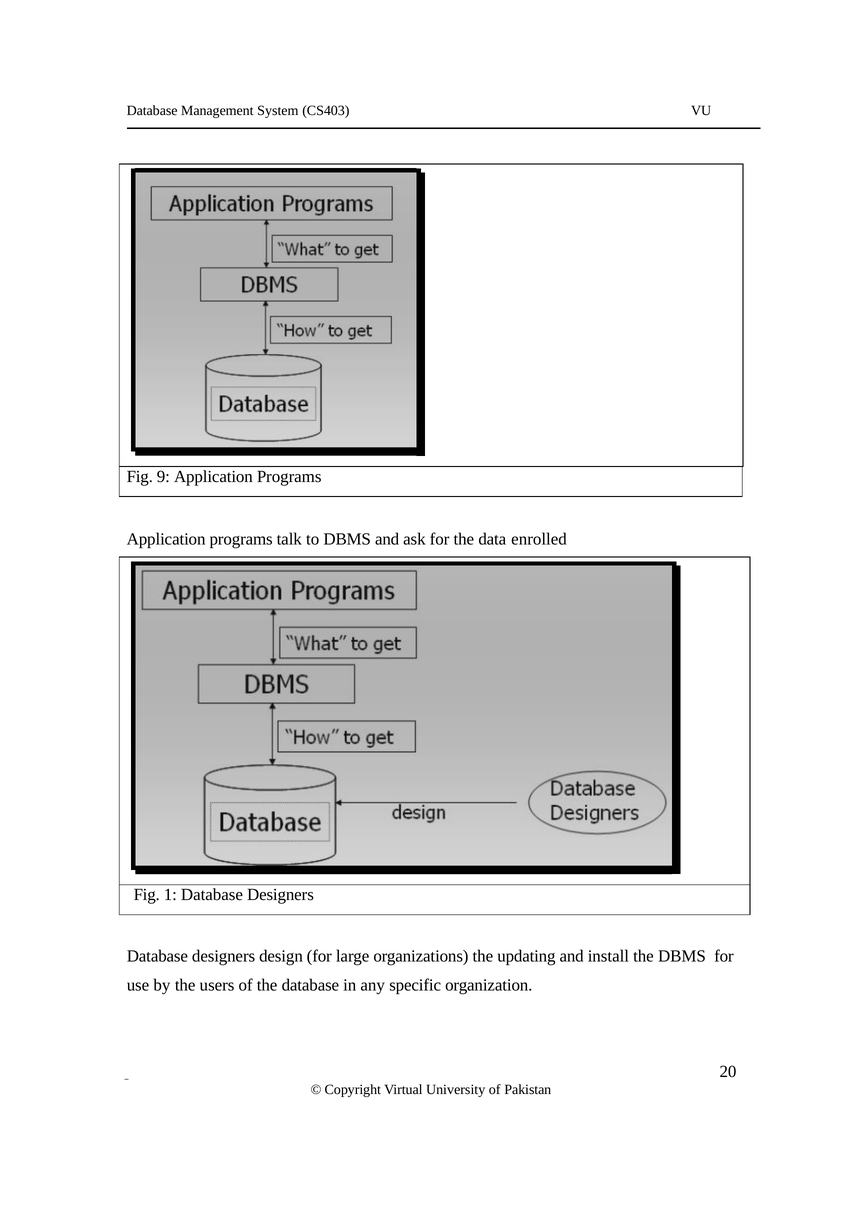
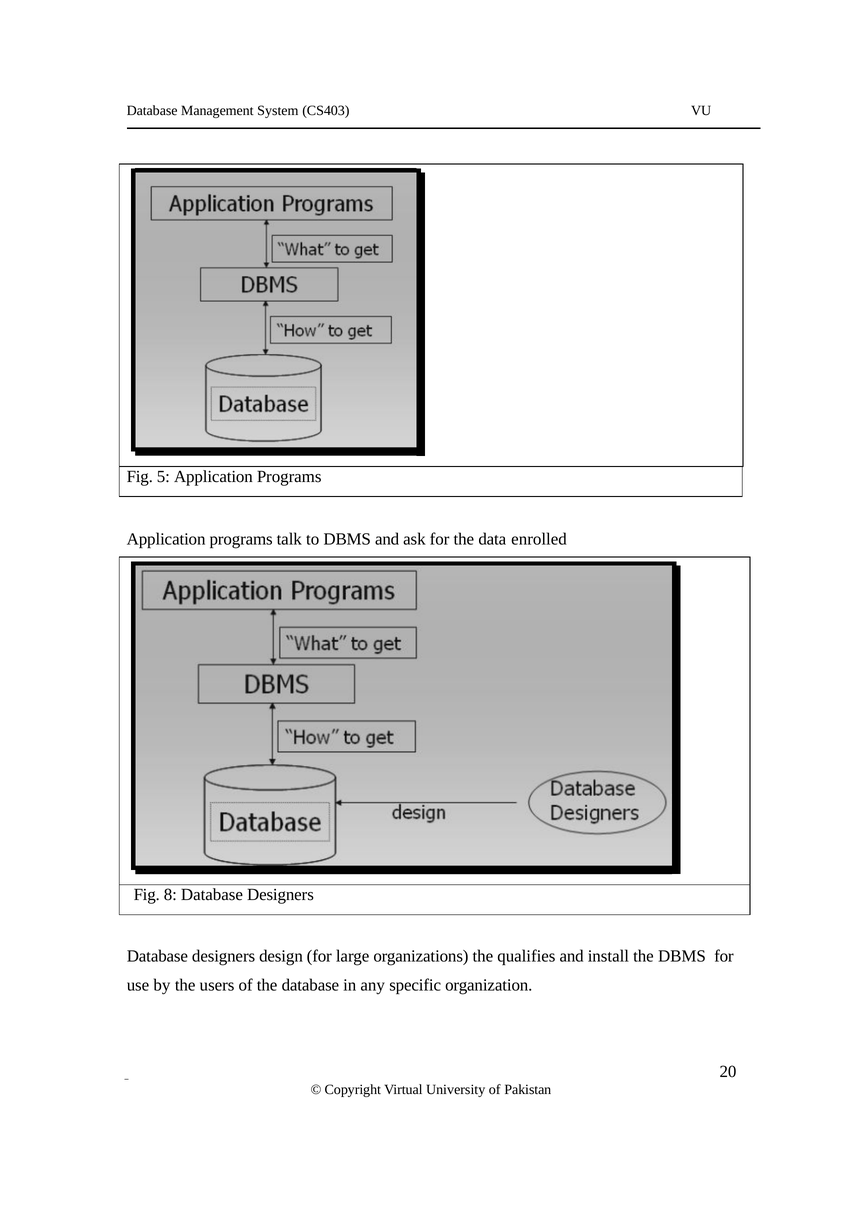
9: 9 -> 5 (163, 477)
1: 1 -> 8 (170, 895)
updating: updating -> qualifies (526, 956)
